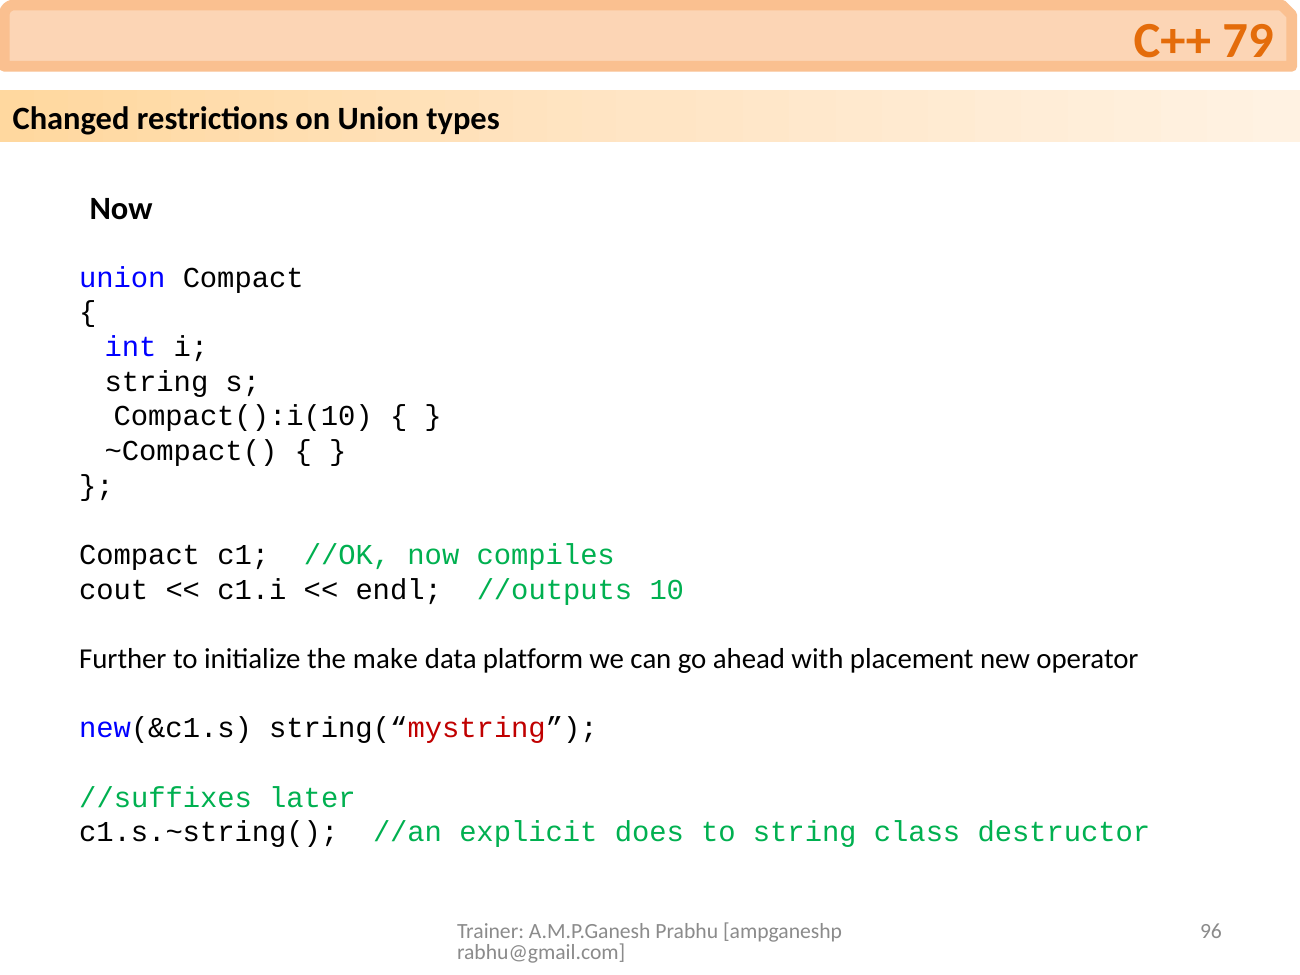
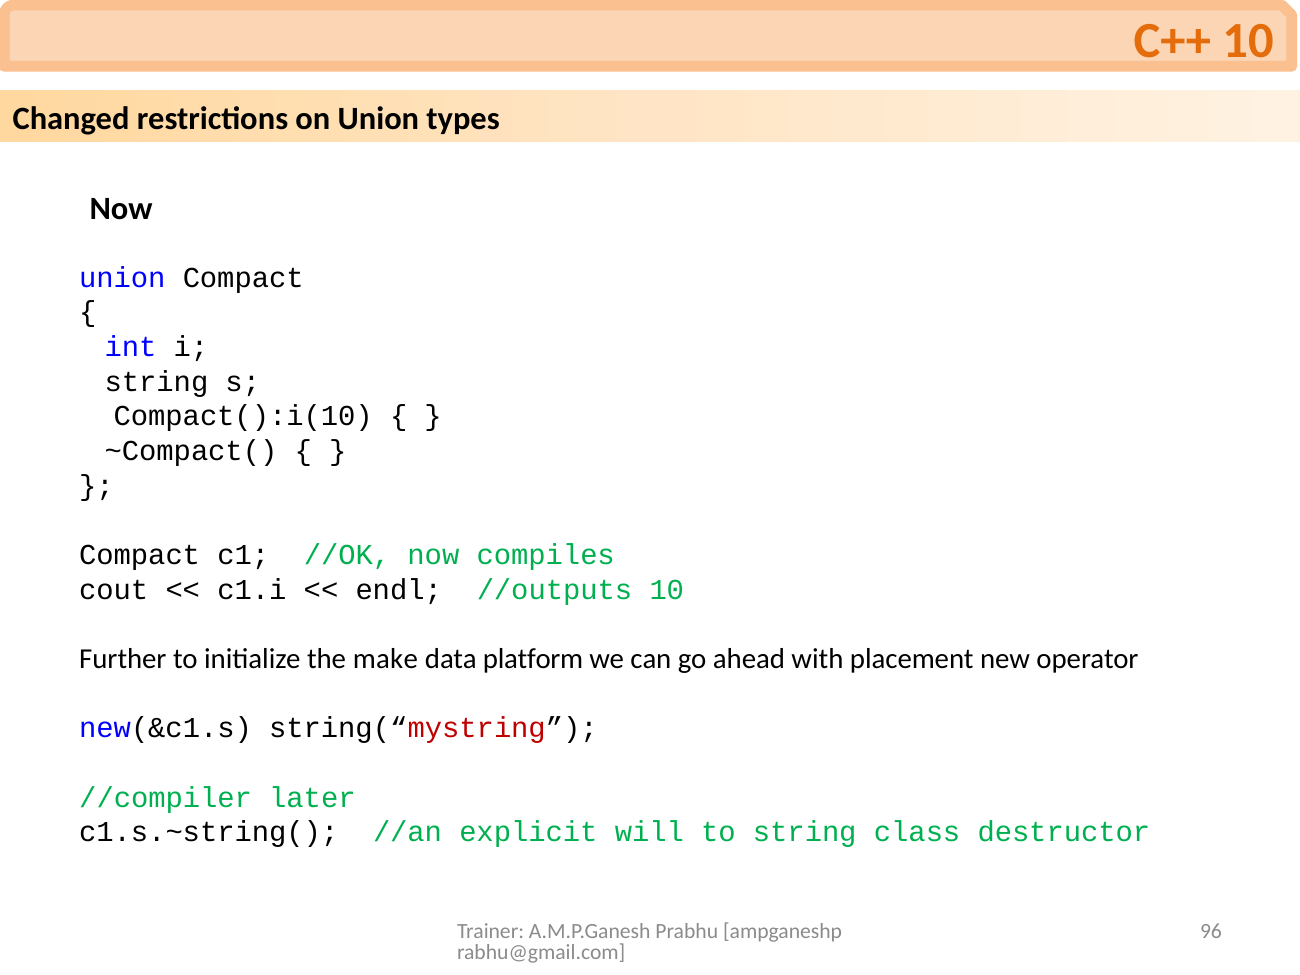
C++ 79: 79 -> 10 (1248, 41)
//suffixes: //suffixes -> //compiler (166, 797)
does: does -> will (649, 832)
